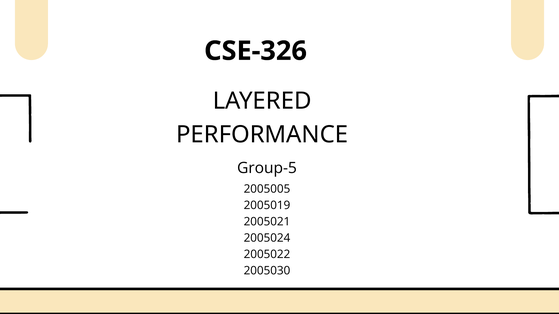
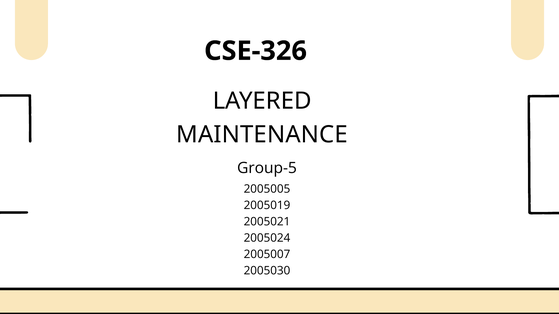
PERFORMANCE: PERFORMANCE -> MAINTENANCE (262, 135)
2005022: 2005022 -> 2005007 (267, 255)
